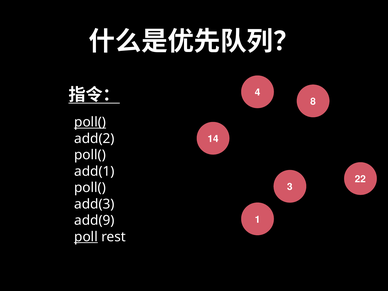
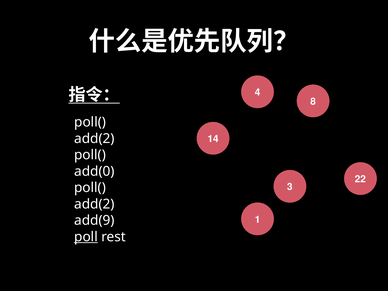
poll( underline: present -> none (90, 122)
add(1: add(1 -> add(0 (94, 171)
add(3: add(3 -> add(2 (94, 204)
